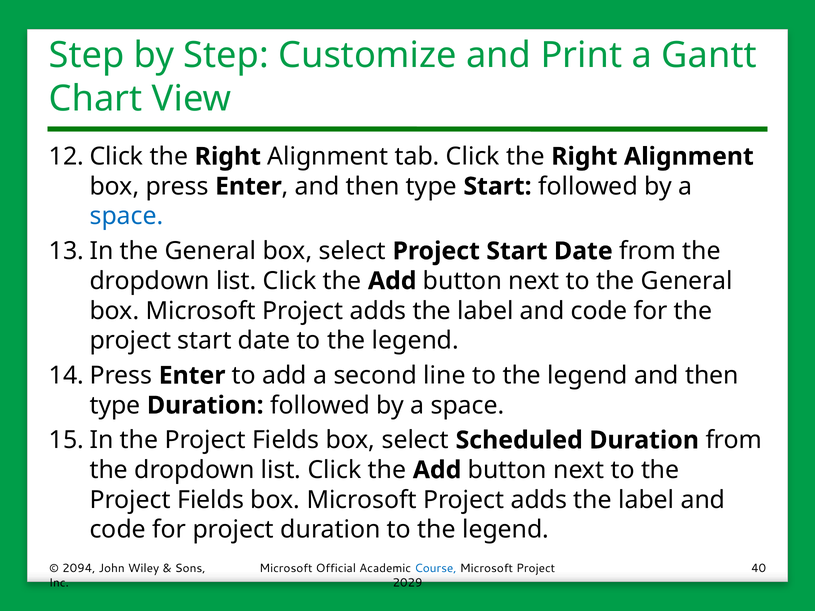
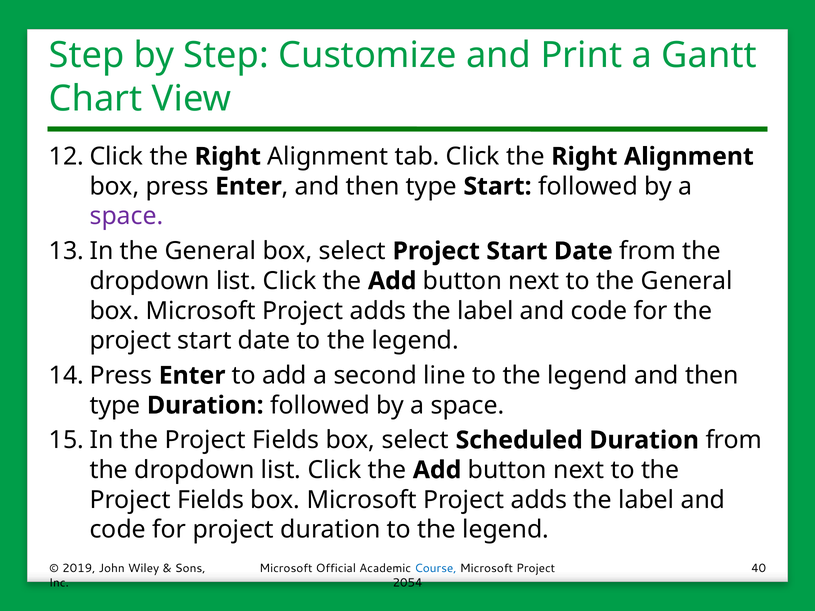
space colour: blue -> purple (126, 216)
2094: 2094 -> 2019 (79, 569)
2029: 2029 -> 2054 (408, 583)
